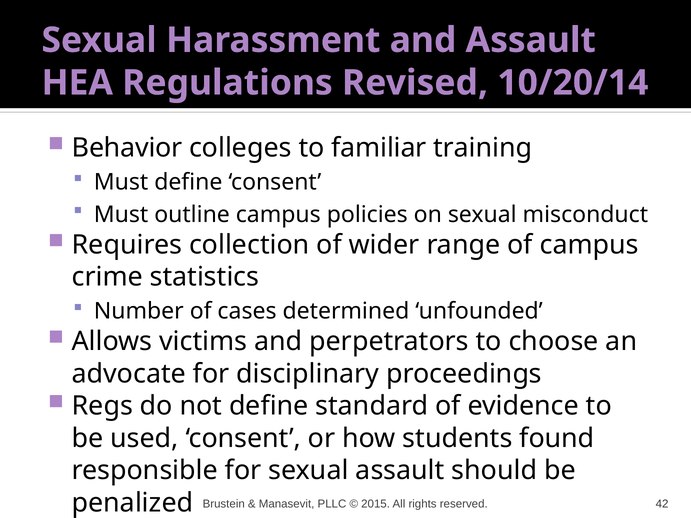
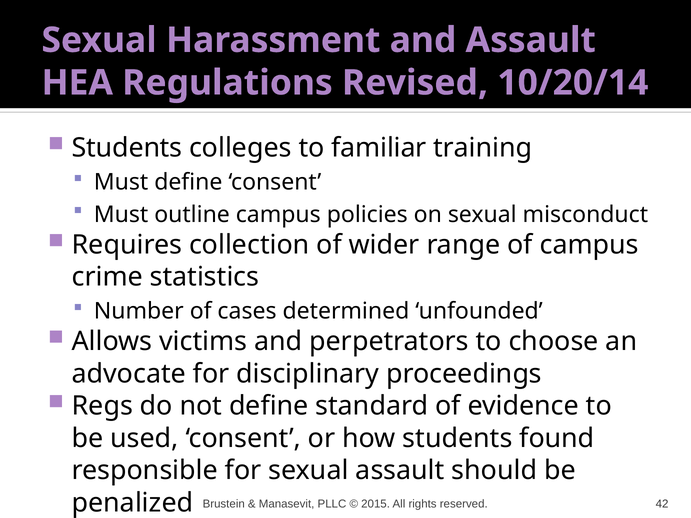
Behavior: Behavior -> Students (127, 148)
